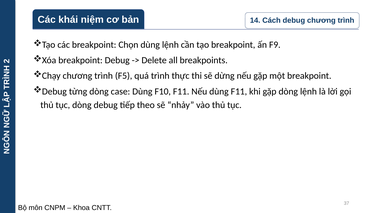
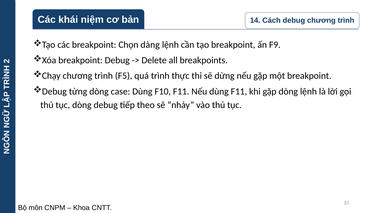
Chọn dùng: dùng -> dàng (150, 45)
